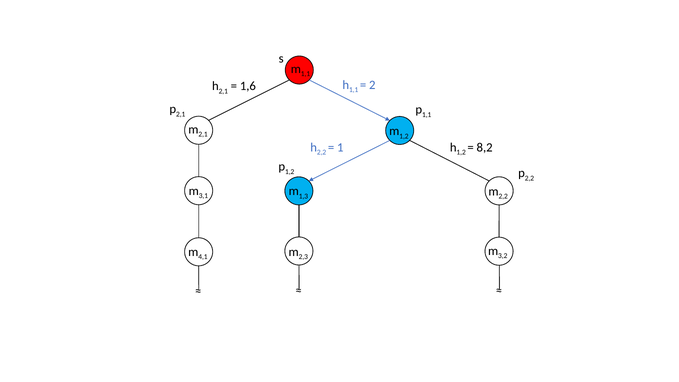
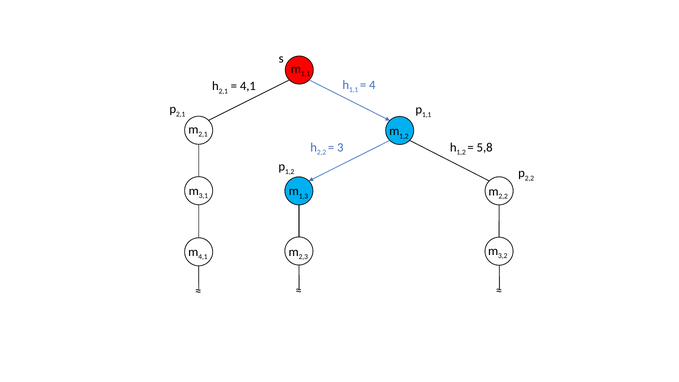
1,6: 1,6 -> 4,1 (248, 86)
2: 2 -> 4 (372, 85)
1: 1 -> 3 (340, 147)
8,2: 8,2 -> 5,8 (485, 148)
